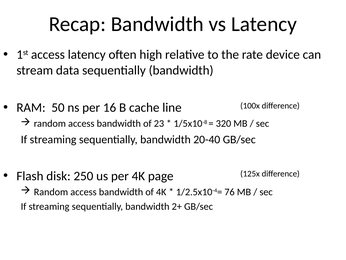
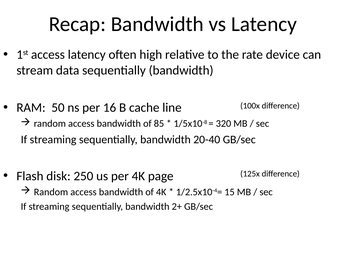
23: 23 -> 85 (159, 123)
76: 76 -> 15 (230, 192)
